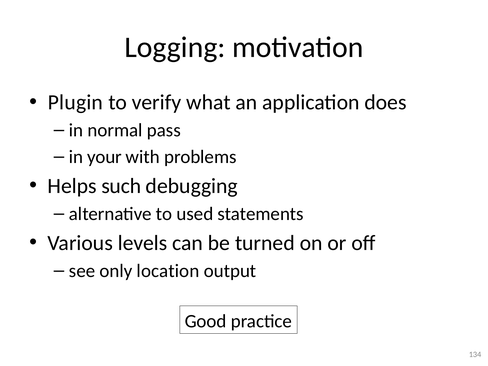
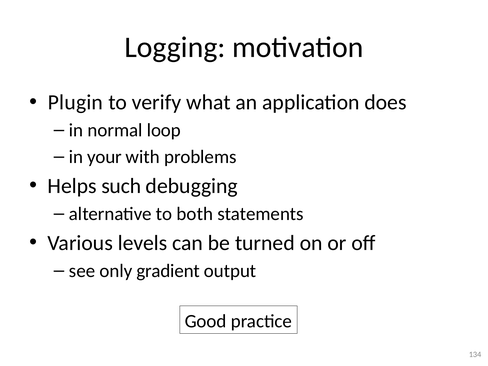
pass: pass -> loop (164, 130)
used: used -> both (195, 214)
location: location -> gradient (168, 271)
